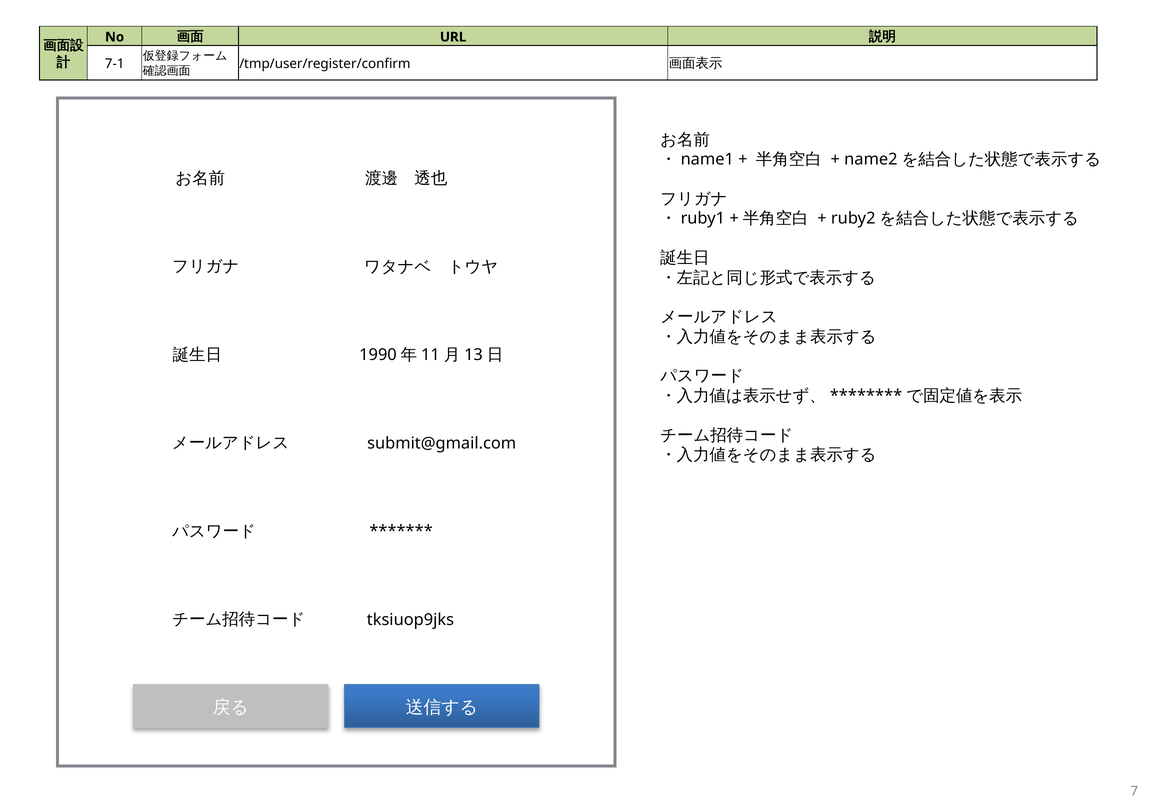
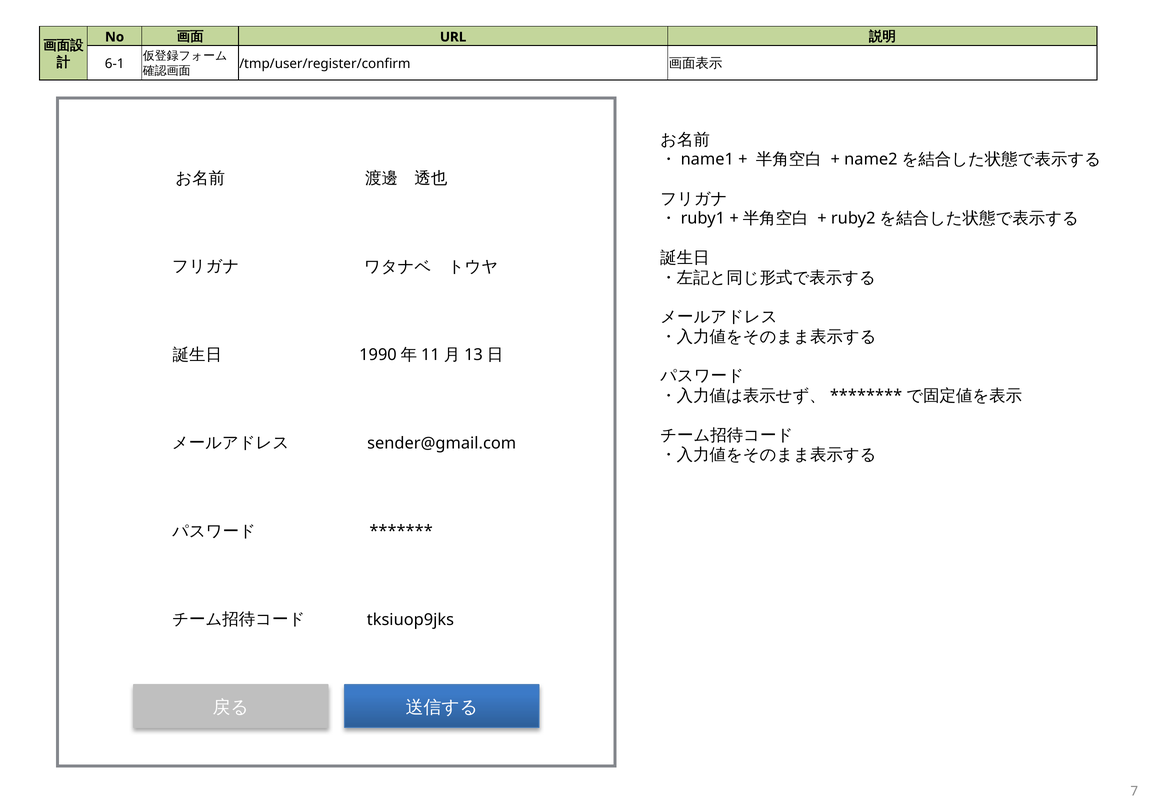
7-1: 7-1 -> 6-1 (115, 64)
submit@gmail.com: submit@gmail.com -> sender@gmail.com (442, 443)
